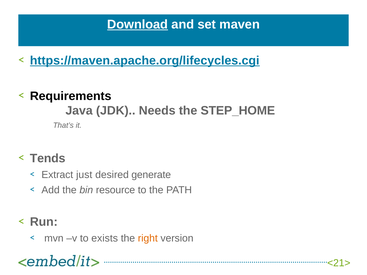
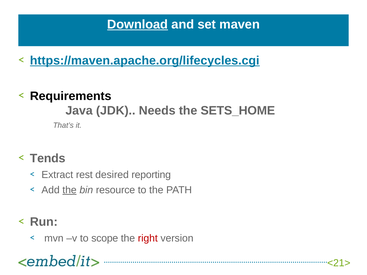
STEP_HOME: STEP_HOME -> SETS_HOME (238, 111)
just: just -> rest (84, 175)
generate: generate -> reporting (151, 175)
the underline: none -> present (70, 190)
exists: exists -> scope (105, 239)
right colour: orange -> red (148, 239)
